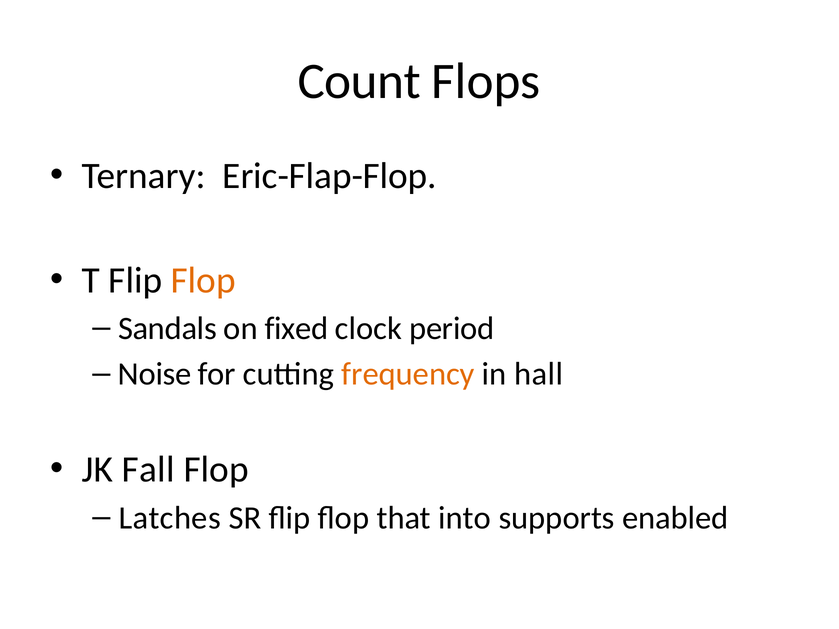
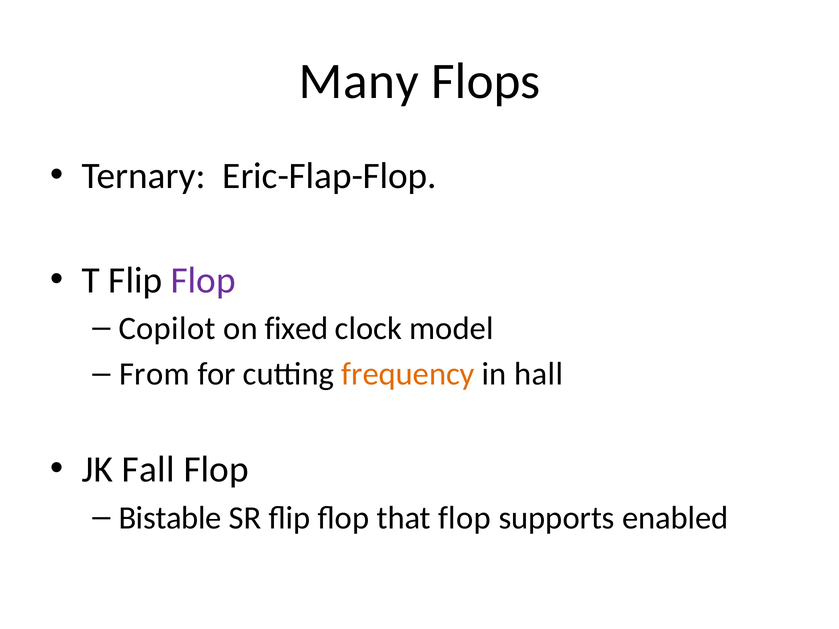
Count: Count -> Many (359, 81)
Flop colour: orange -> purple (203, 280)
Sandals: Sandals -> Copilot (167, 329)
period: period -> model (452, 329)
Noise: Noise -> From (154, 374)
Latches: Latches -> Bistable (170, 518)
that into: into -> flop (465, 518)
